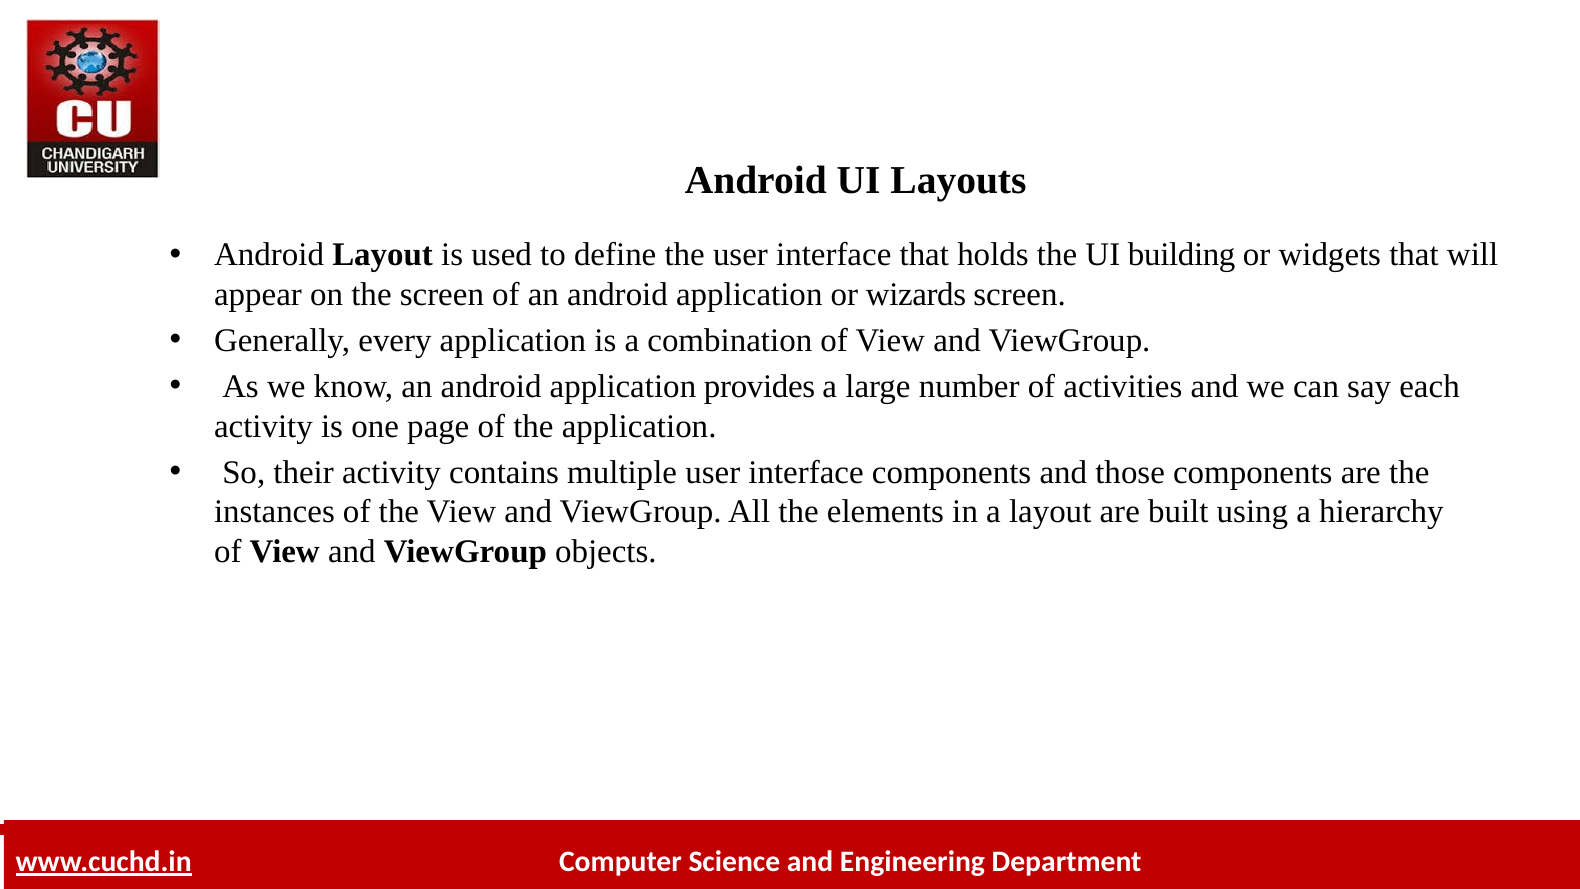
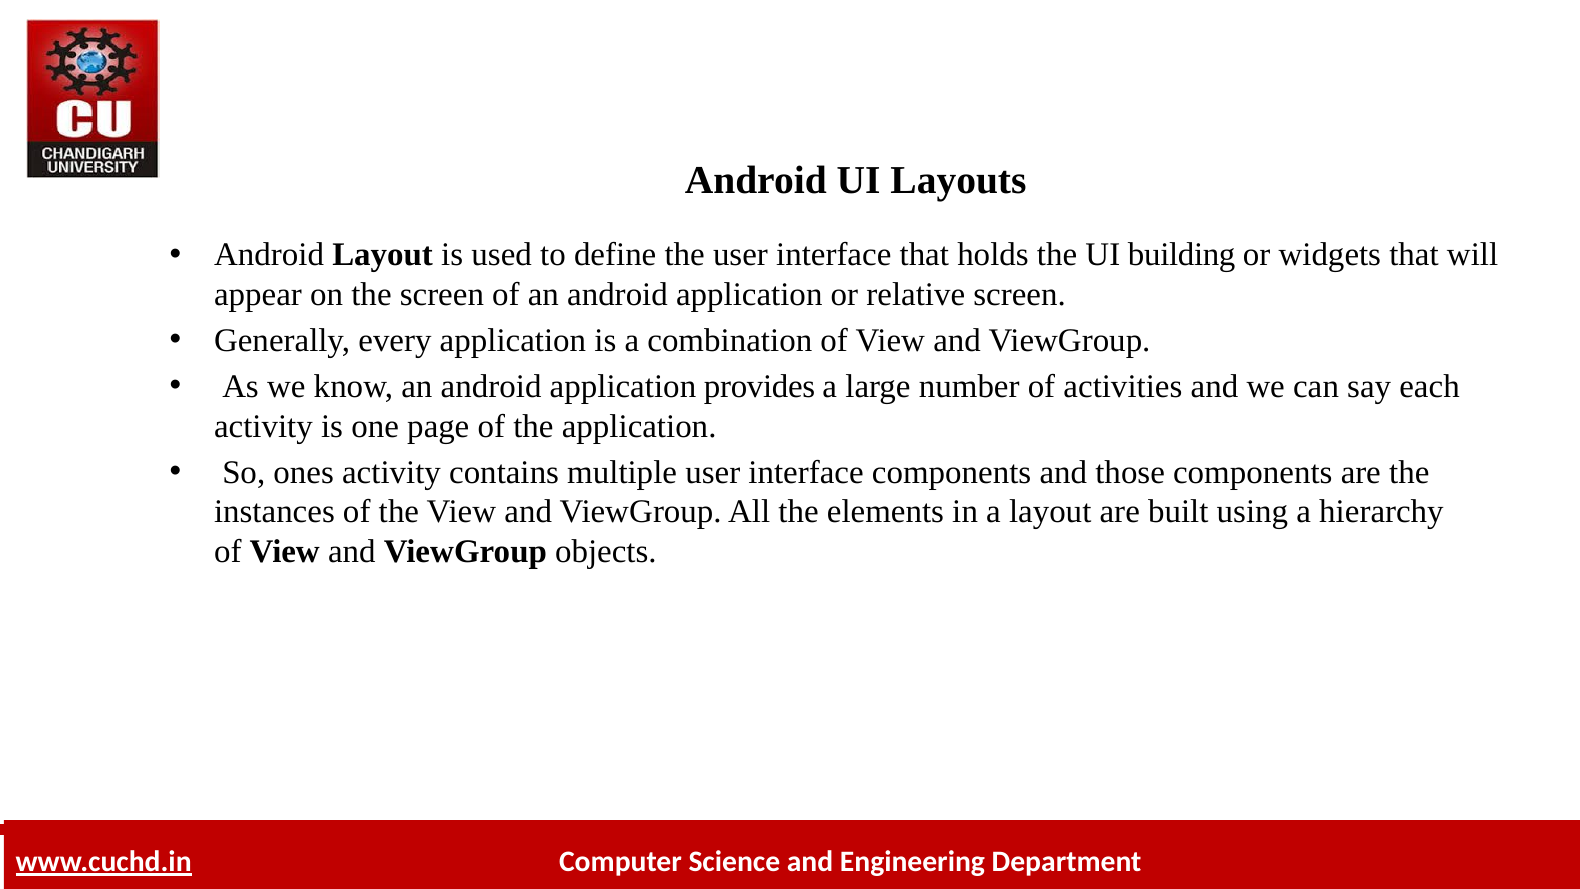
wizards: wizards -> relative (916, 295)
their: their -> ones (304, 472)
